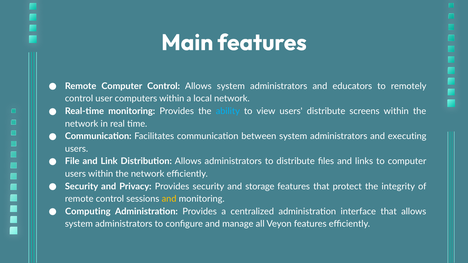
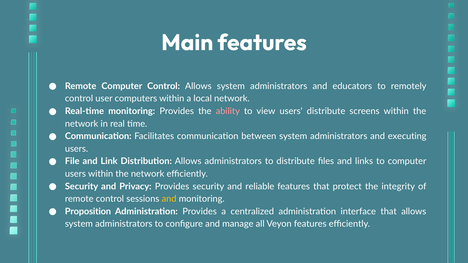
ability colour: light blue -> pink (228, 111)
storage: storage -> reliable (260, 187)
Computing: Computing -> Proposition (88, 212)
